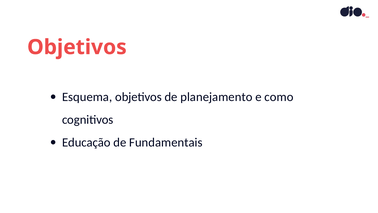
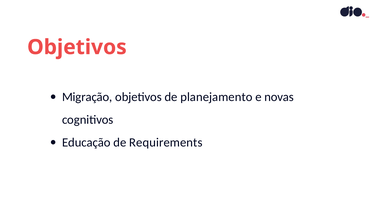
Esquema: Esquema -> Migração (87, 97)
como: como -> novas (279, 97)
Fundamentais: Fundamentais -> Requirements (166, 142)
